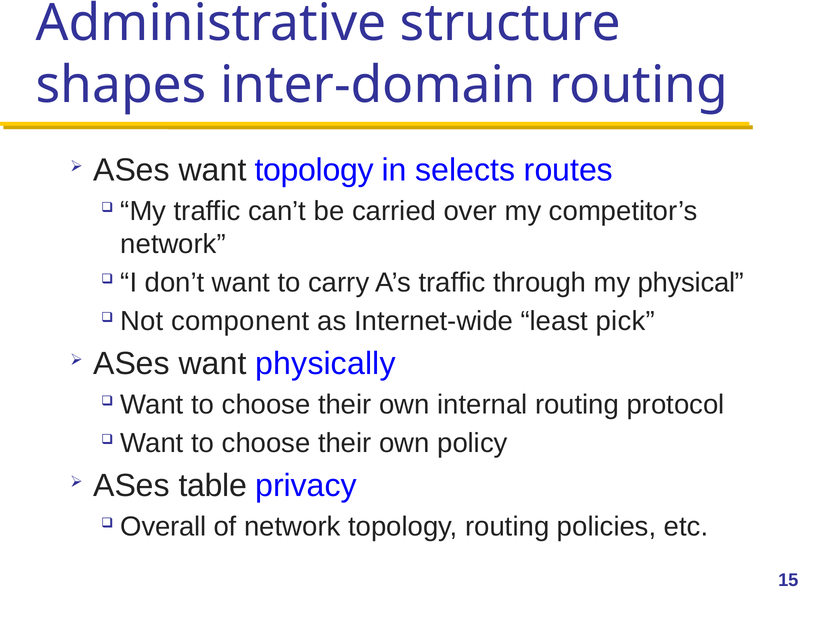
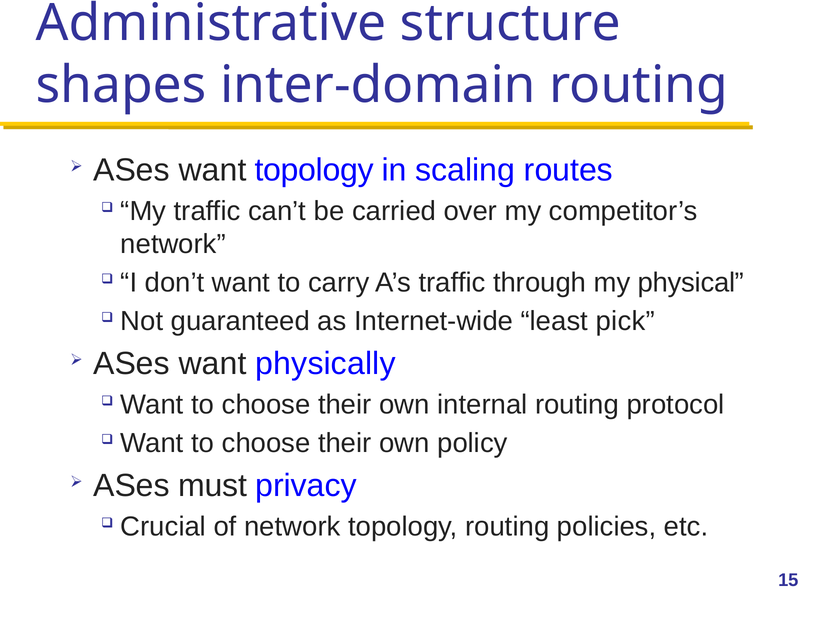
selects: selects -> scaling (465, 170)
component: component -> guaranteed (240, 321)
table: table -> must (213, 485)
Overall: Overall -> Crucial (163, 526)
